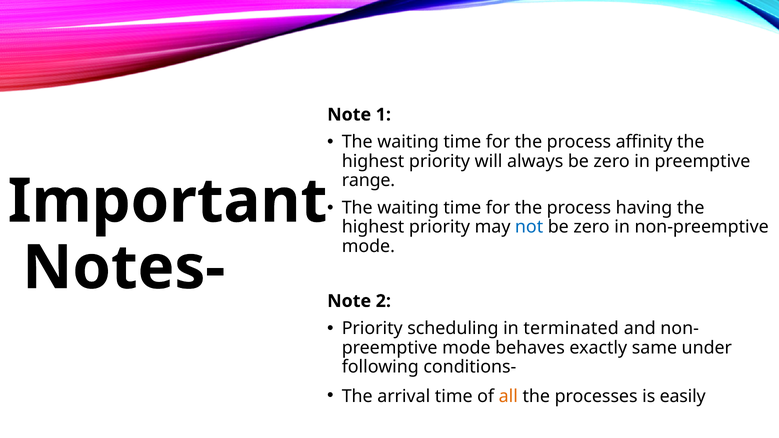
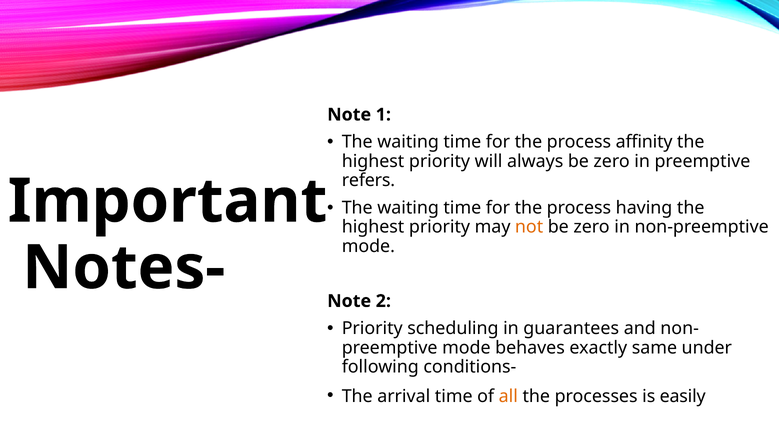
range: range -> refers (368, 181)
not colour: blue -> orange (529, 227)
terminated: terminated -> guarantees (571, 329)
